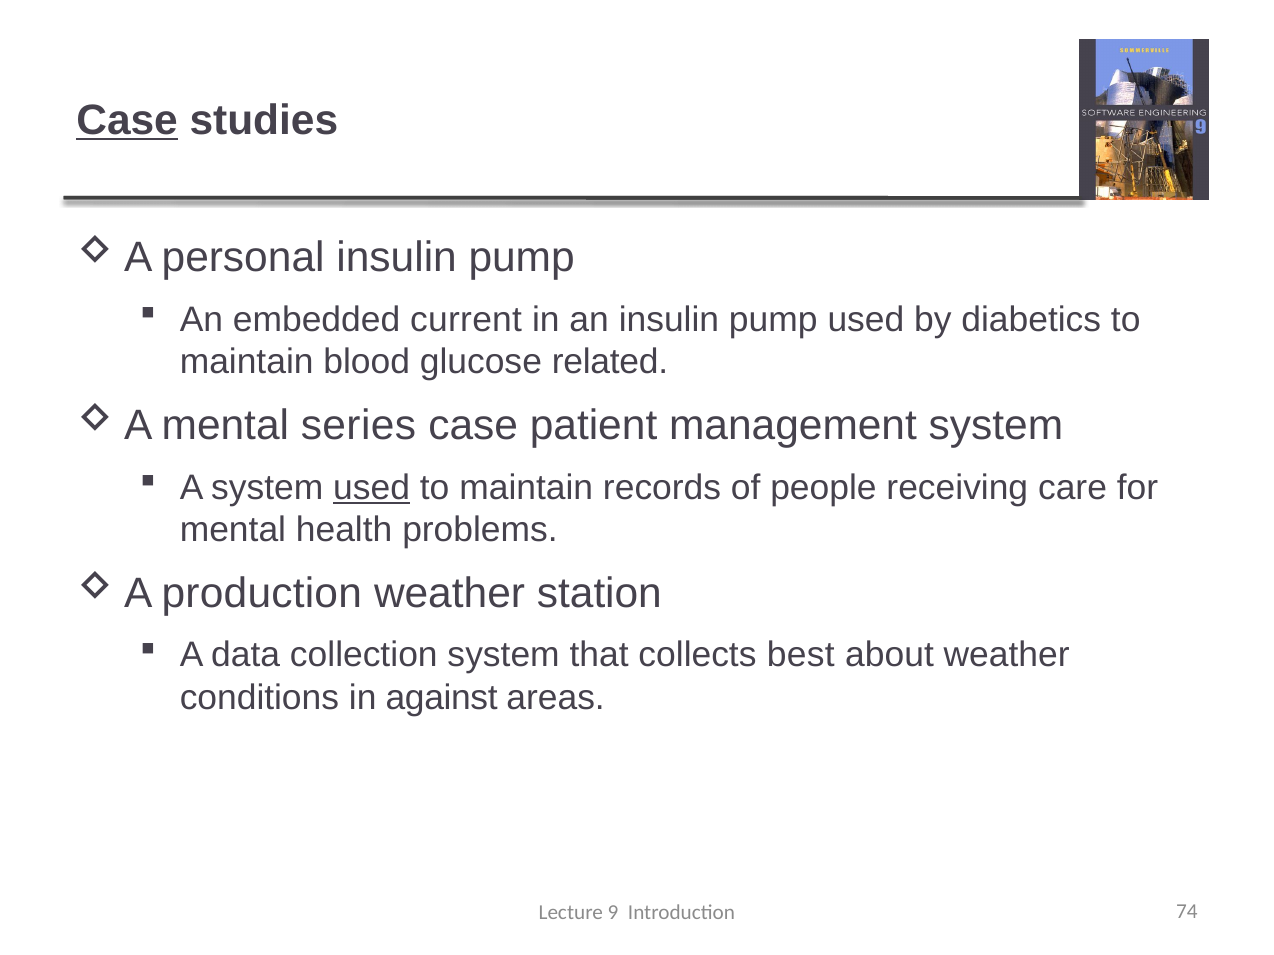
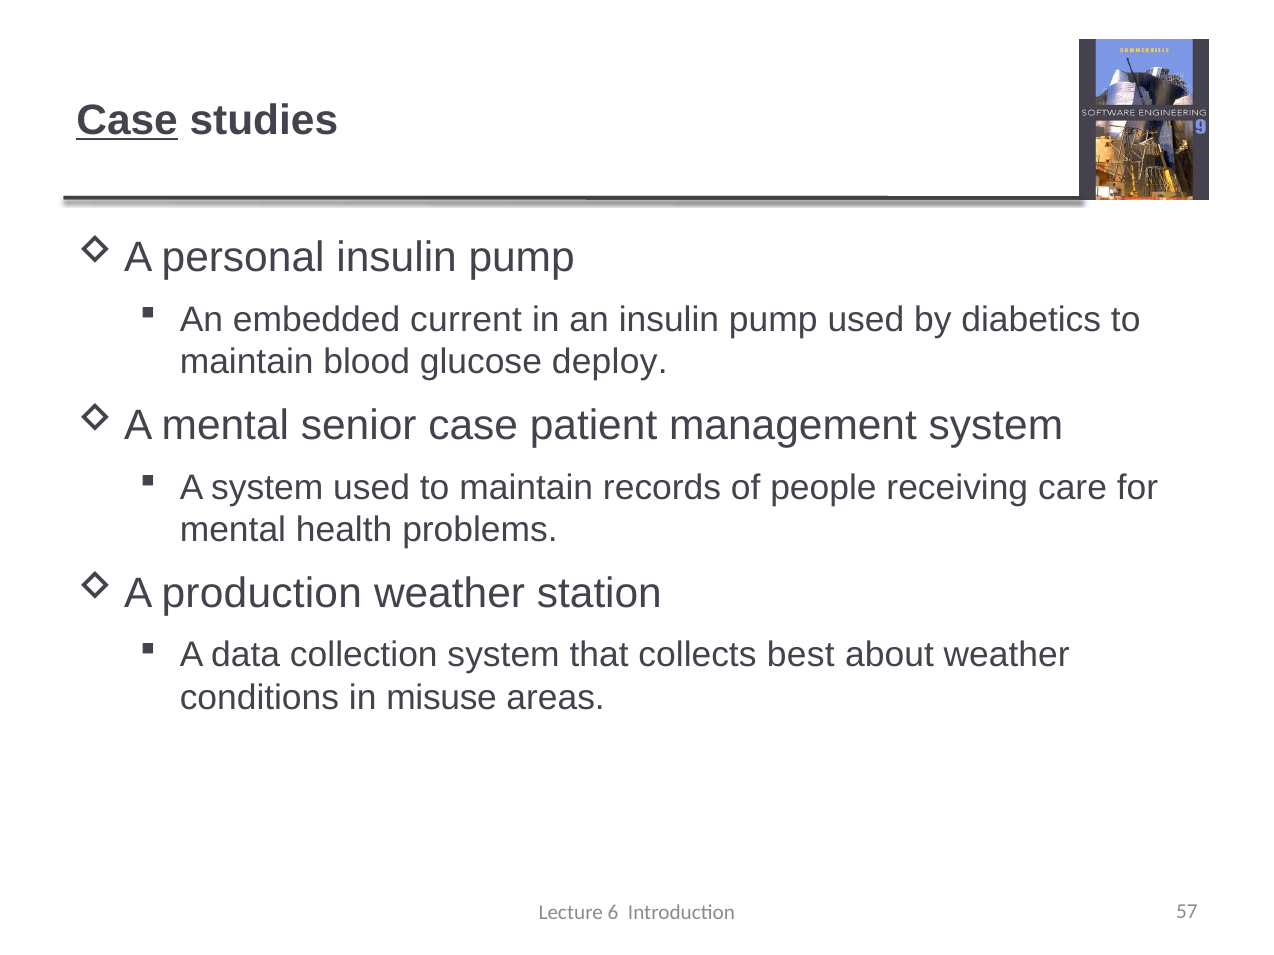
related: related -> deploy (610, 362)
series: series -> senior (359, 426)
used underline: present -> none (372, 488)
against: against -> misuse (442, 698)
9: 9 -> 6 (613, 912)
74: 74 -> 57 (1187, 912)
